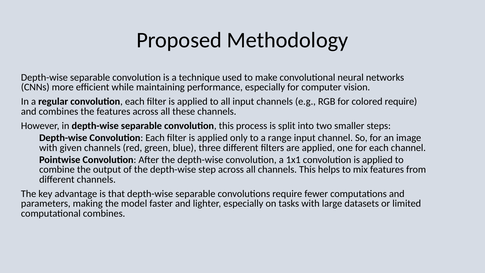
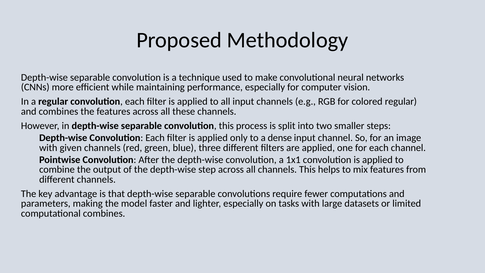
colored require: require -> regular (401, 101)
range: range -> dense (280, 138)
